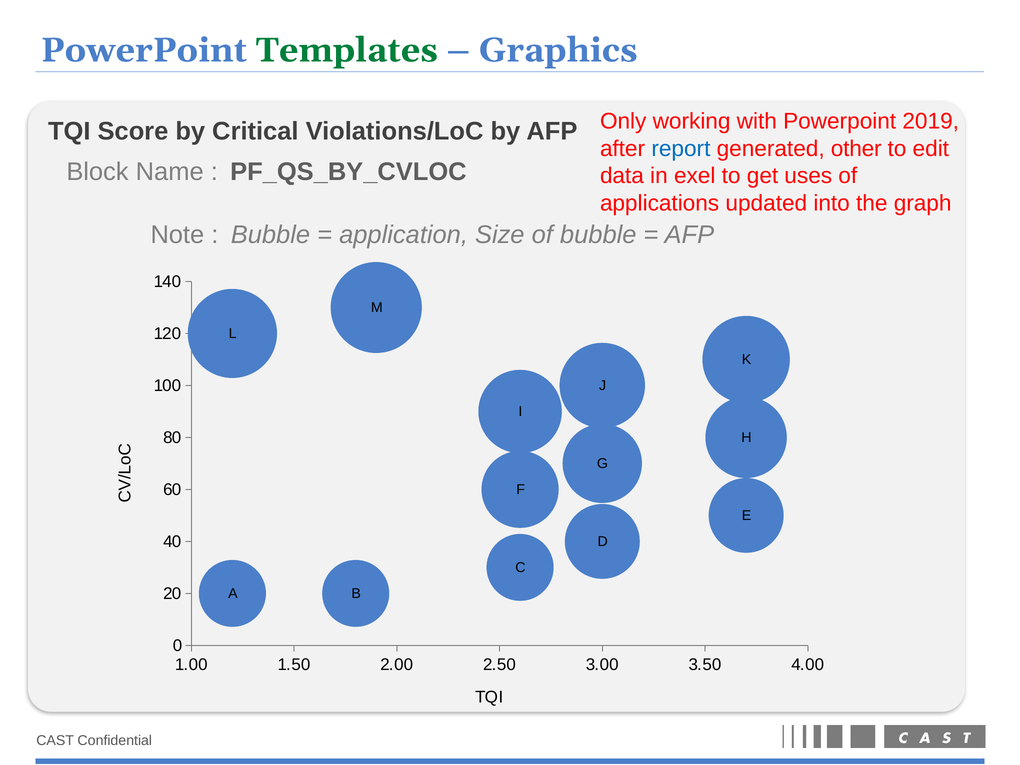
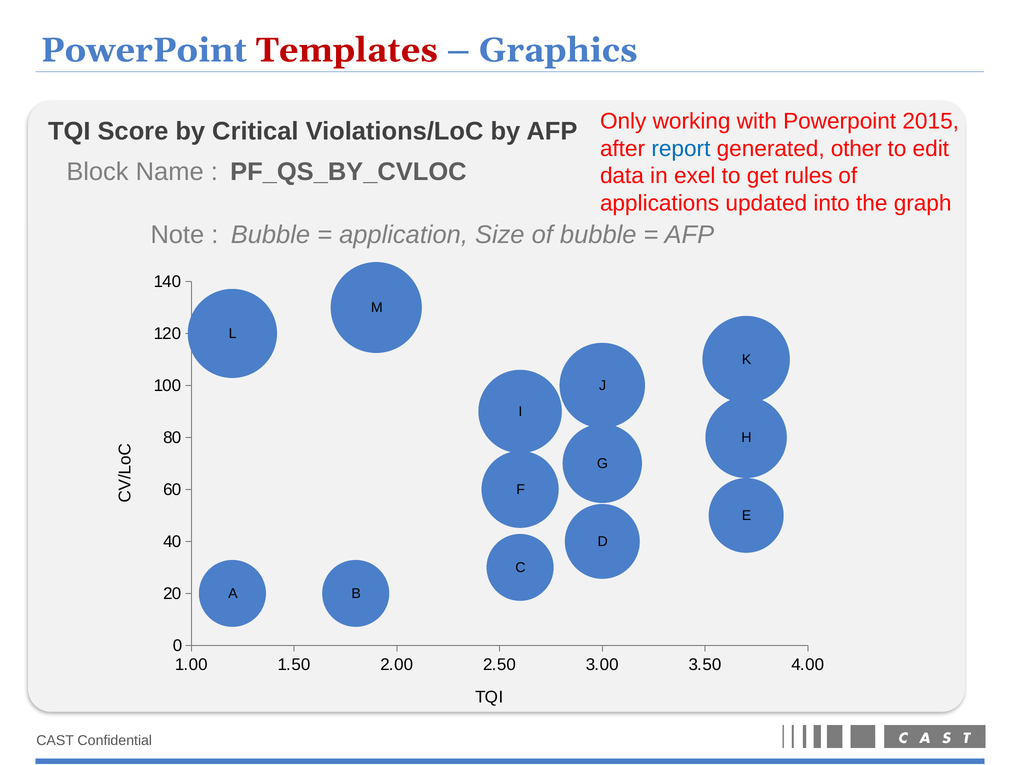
Templates colour: green -> red (347, 50)
2019: 2019 -> 2015 (931, 122)
uses: uses -> rules (808, 176)
